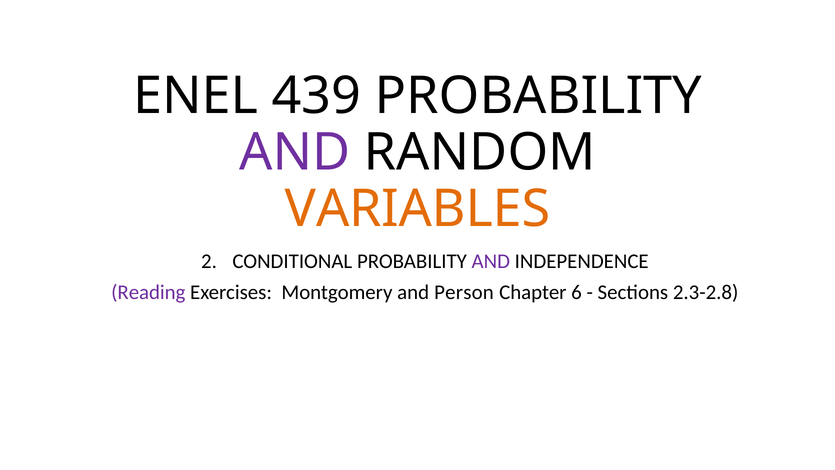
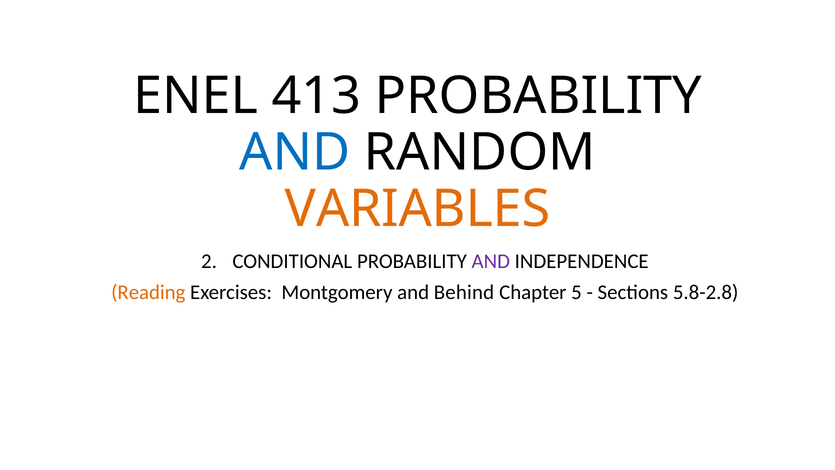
439: 439 -> 413 (316, 96)
AND colour: purple -> blue (295, 152)
Reading colour: purple -> orange (148, 292)
Person: Person -> Behind (464, 292)
6: 6 -> 5 (577, 292)
2.3-2.8: 2.3-2.8 -> 5.8-2.8 (706, 292)
